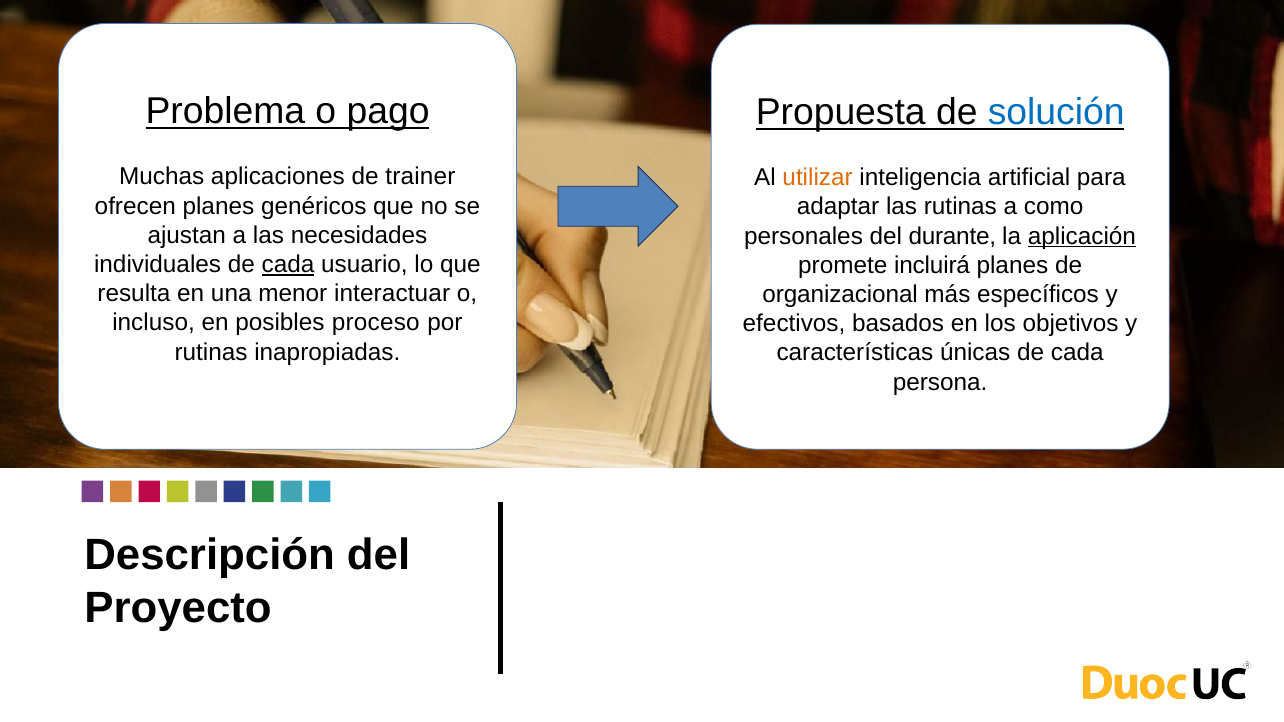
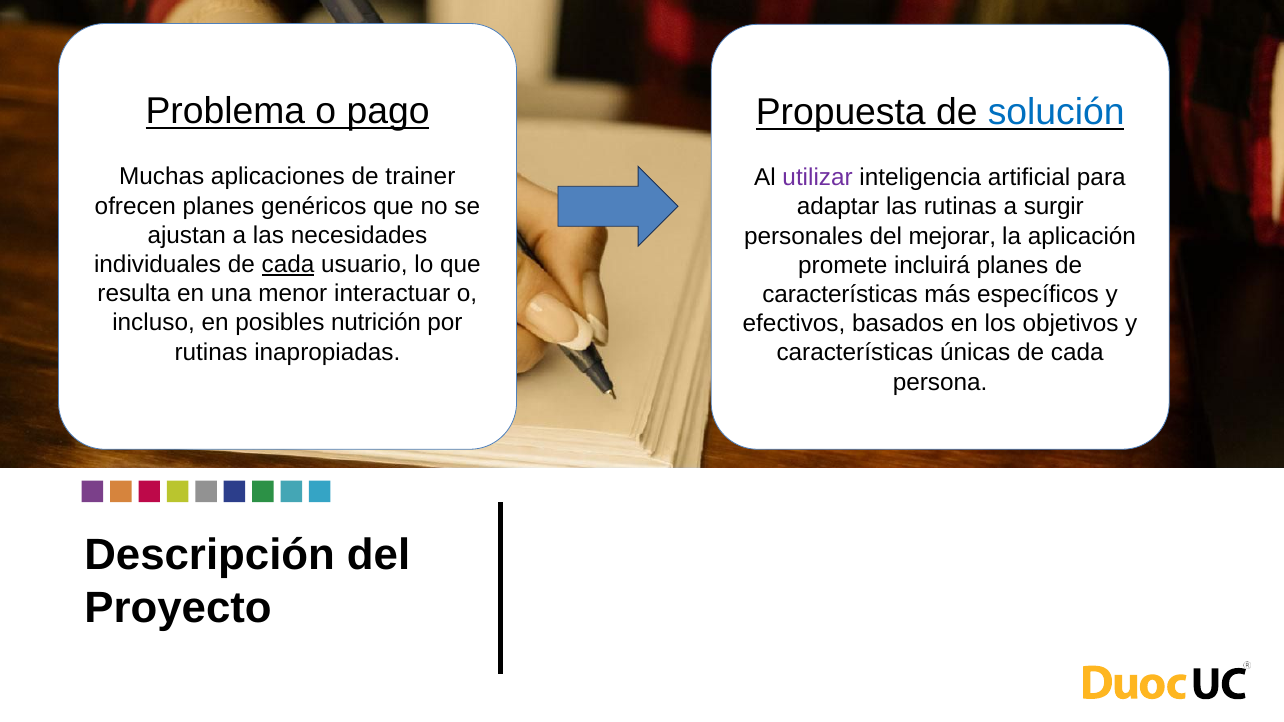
utilizar colour: orange -> purple (818, 178)
como: como -> surgir (1054, 207)
durante: durante -> mejorar (952, 236)
aplicación underline: present -> none (1082, 236)
organizacional: organizacional -> características (840, 295)
proceso: proceso -> nutrición (376, 323)
